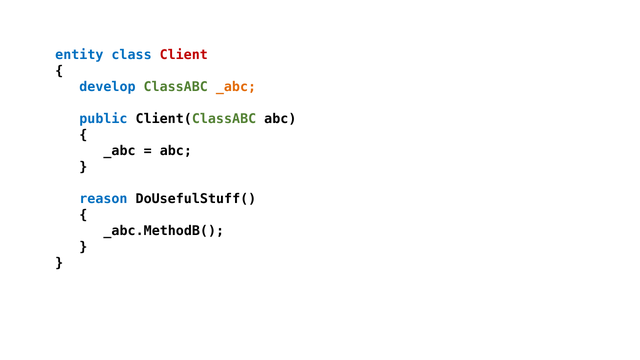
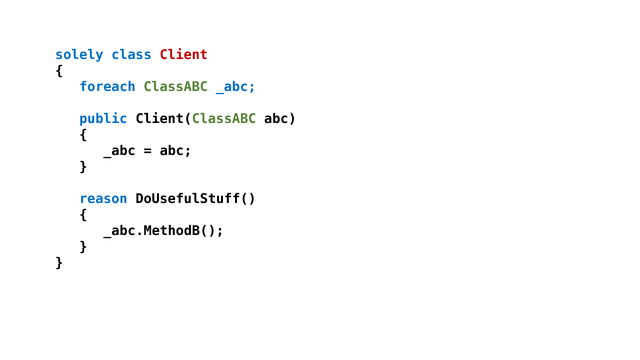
entity: entity -> solely (79, 55)
develop: develop -> foreach (107, 87)
_abc colour: orange -> blue (236, 87)
